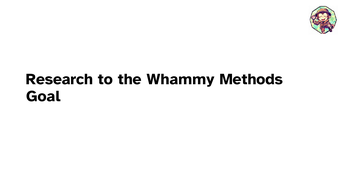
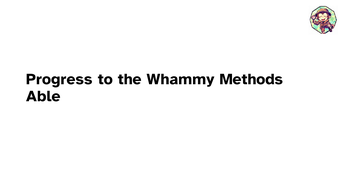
Research: Research -> Progress (59, 79)
Goal: Goal -> Able (43, 96)
